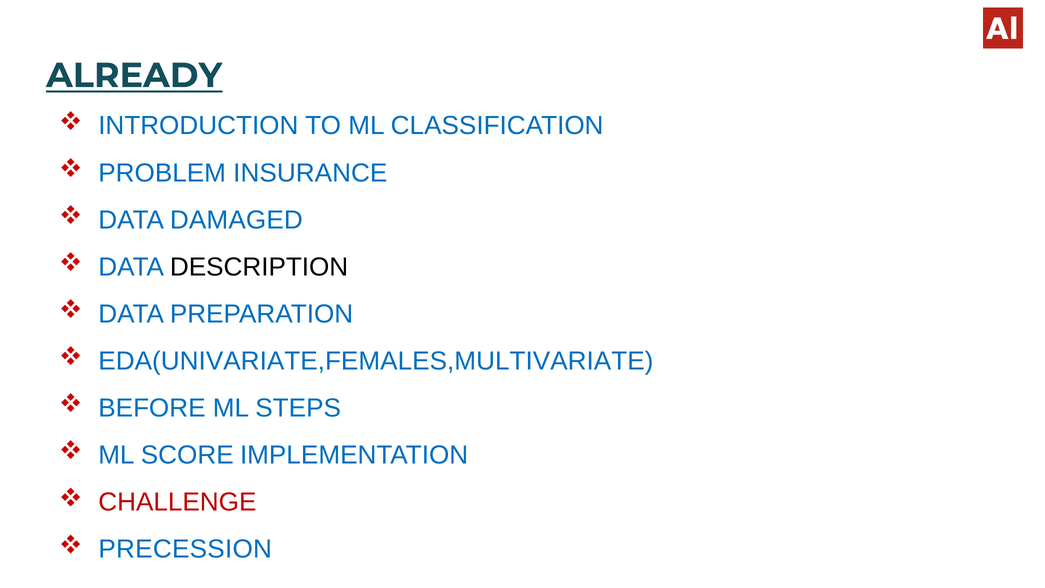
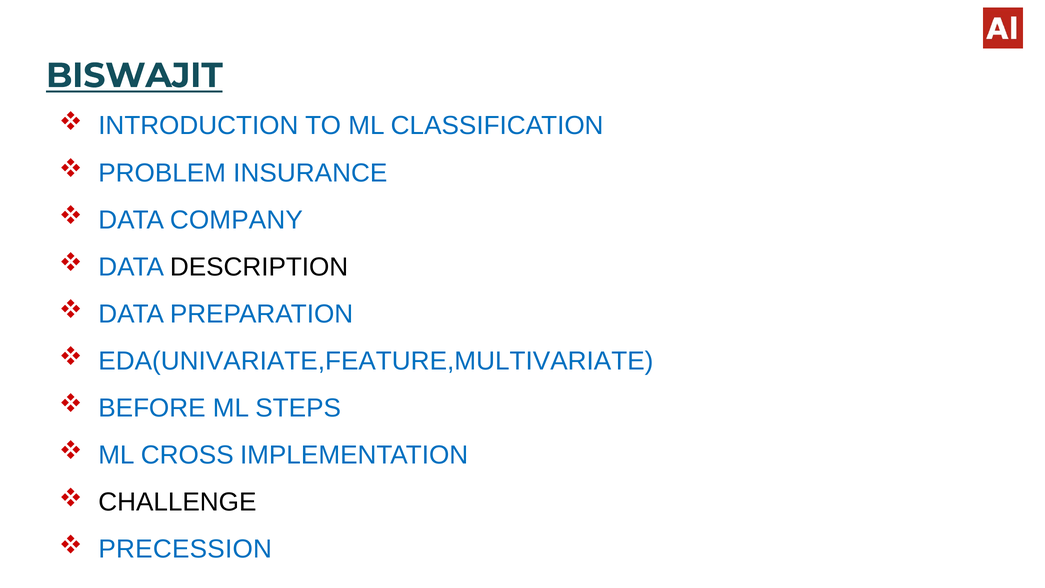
ALREADY: ALREADY -> BISWAJIT (134, 76)
DAMAGED: DAMAGED -> COMPANY (236, 220)
EDA(UNIVARIATE,FEMALES,MULTIVARIATE: EDA(UNIVARIATE,FEMALES,MULTIVARIATE -> EDA(UNIVARIATE,FEATURE,MULTIVARIATE (376, 361)
SCORE: SCORE -> CROSS (187, 455)
CHALLENGE colour: red -> black (177, 502)
